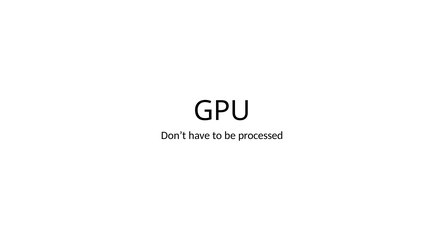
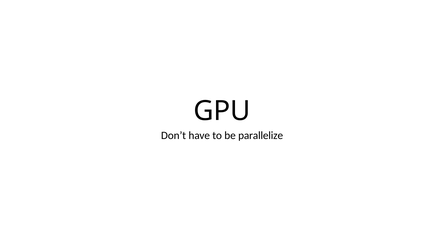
processed: processed -> parallelize (261, 135)
